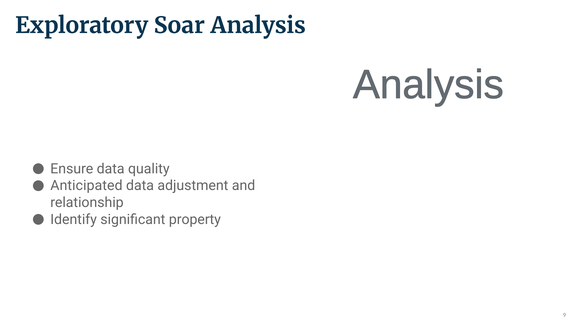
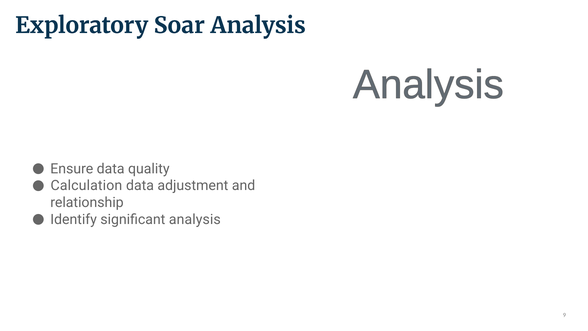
Anticipated: Anticipated -> Calculation (86, 186)
significant property: property -> analysis (195, 219)
